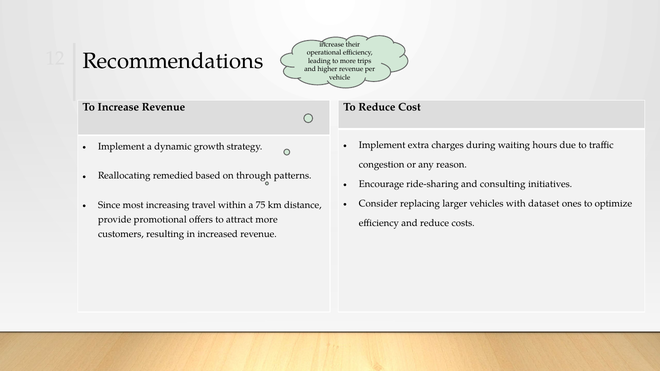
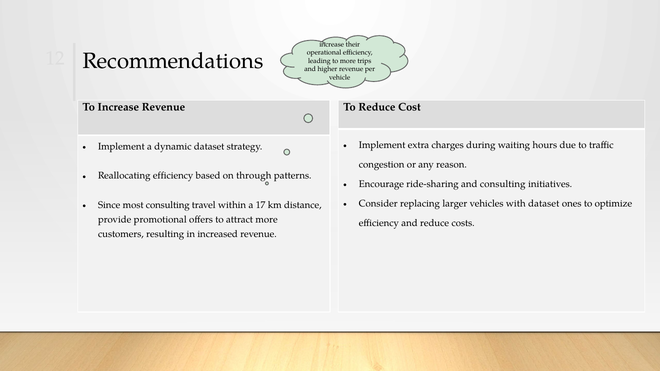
dynamic growth: growth -> dataset (209, 147)
Reallocating remedied: remedied -> efficiency (173, 176)
most increasing: increasing -> consulting (168, 205)
75: 75 -> 17 (261, 205)
